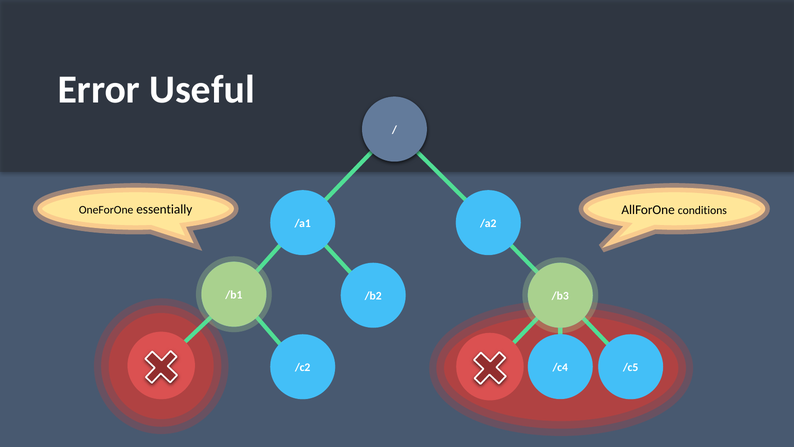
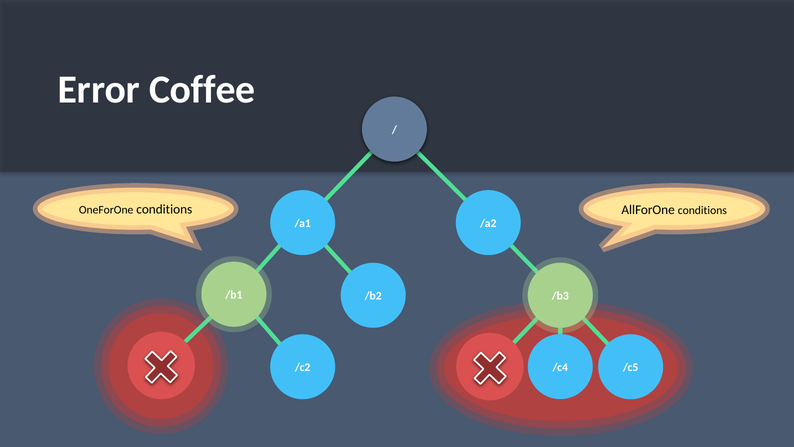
Useful: Useful -> Coffee (202, 90)
OneForOne essentially: essentially -> conditions (164, 209)
